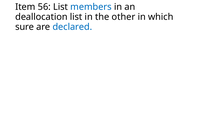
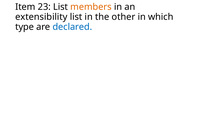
56: 56 -> 23 (44, 7)
members colour: blue -> orange (91, 7)
deallocation: deallocation -> extensibility (41, 17)
sure: sure -> type (25, 27)
